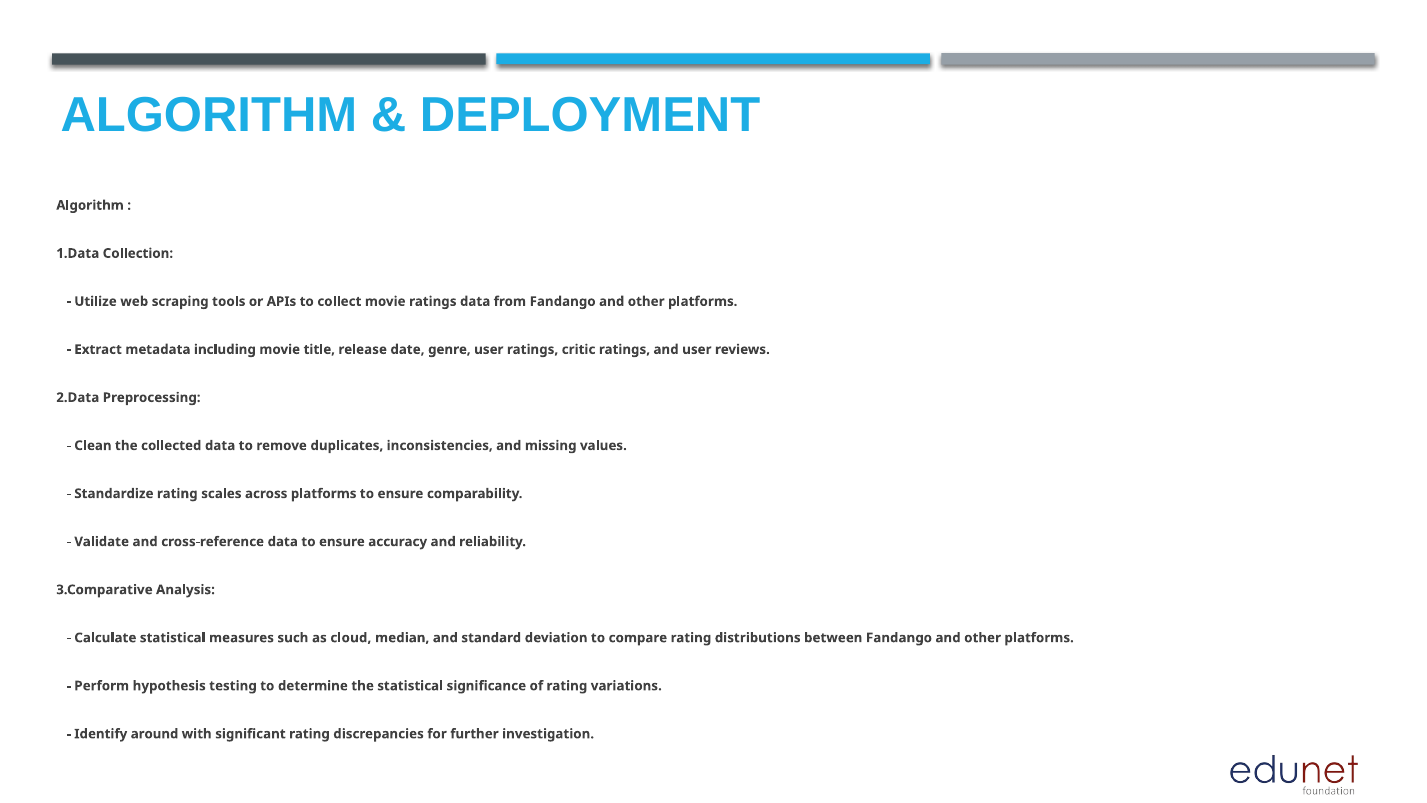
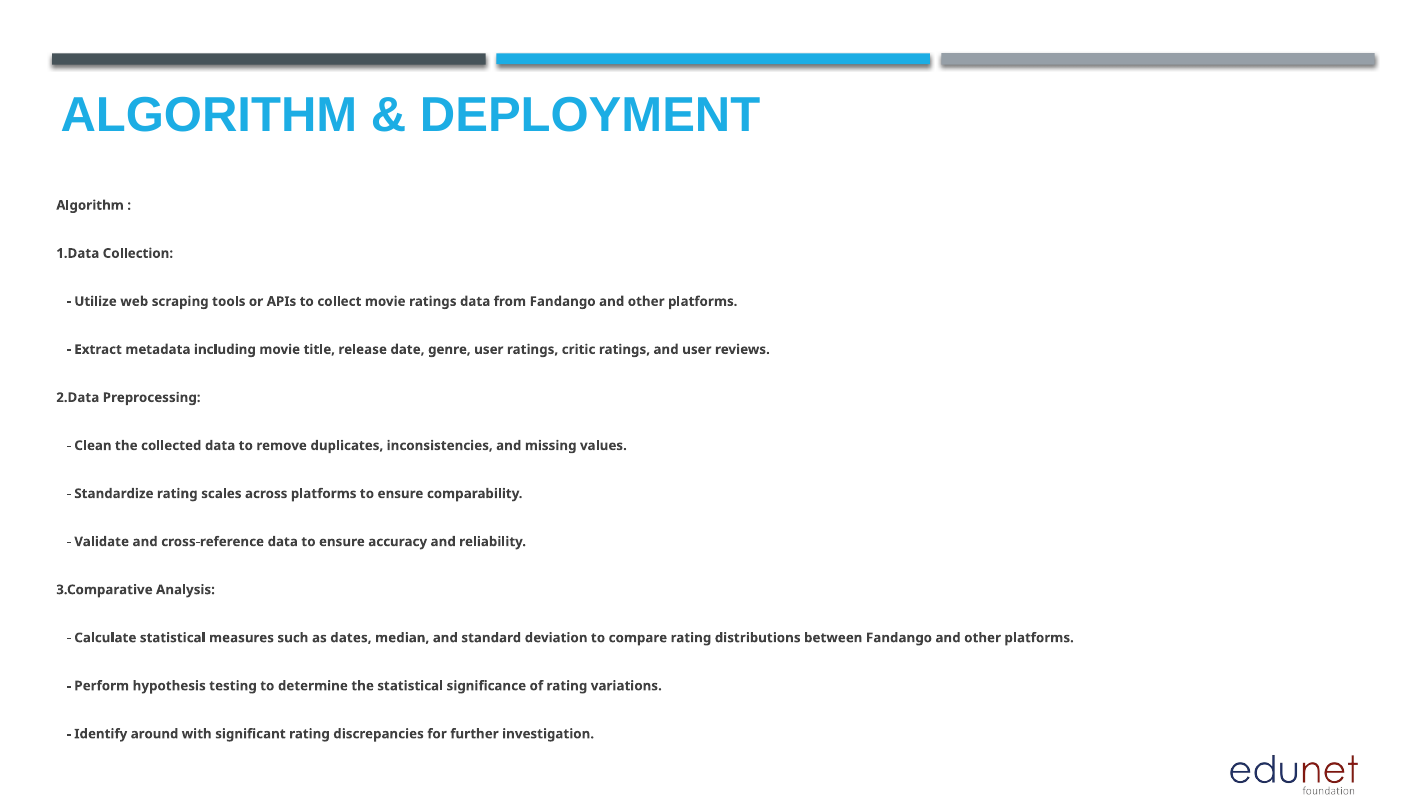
cloud: cloud -> dates (351, 638)
